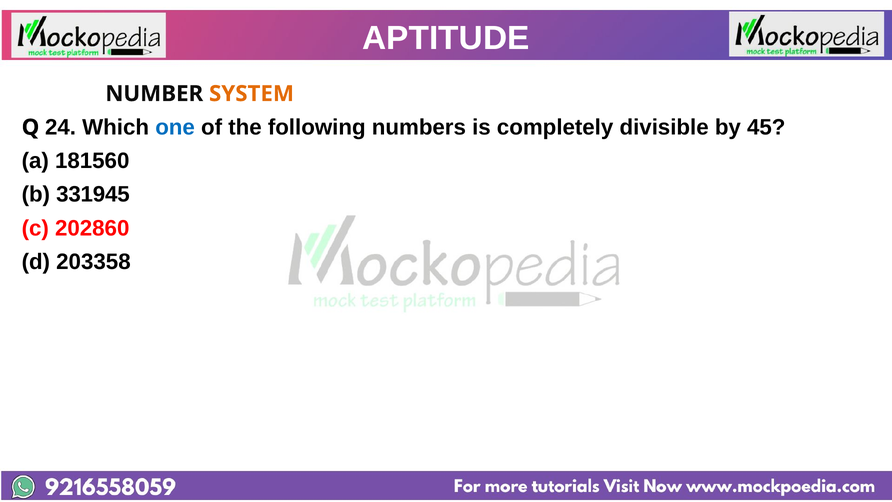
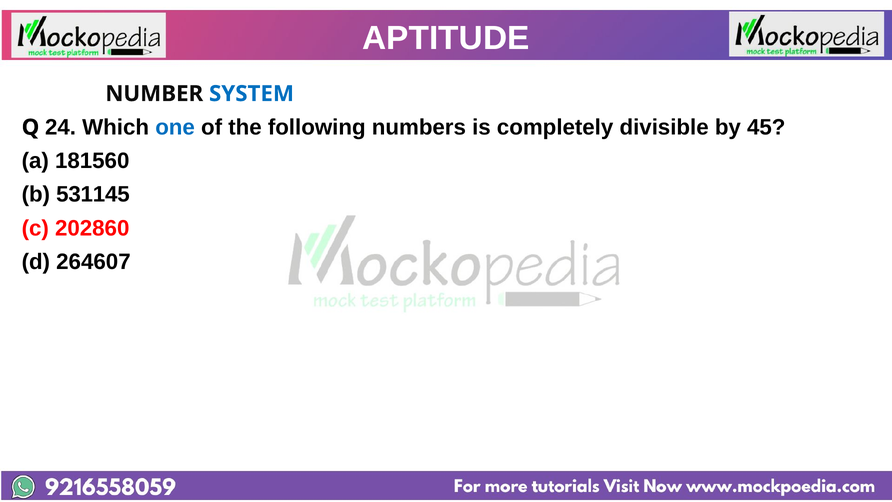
SYSTEM colour: orange -> blue (251, 94)
331945: 331945 -> 531145 (93, 194)
203358: 203358 -> 264607 (93, 262)
